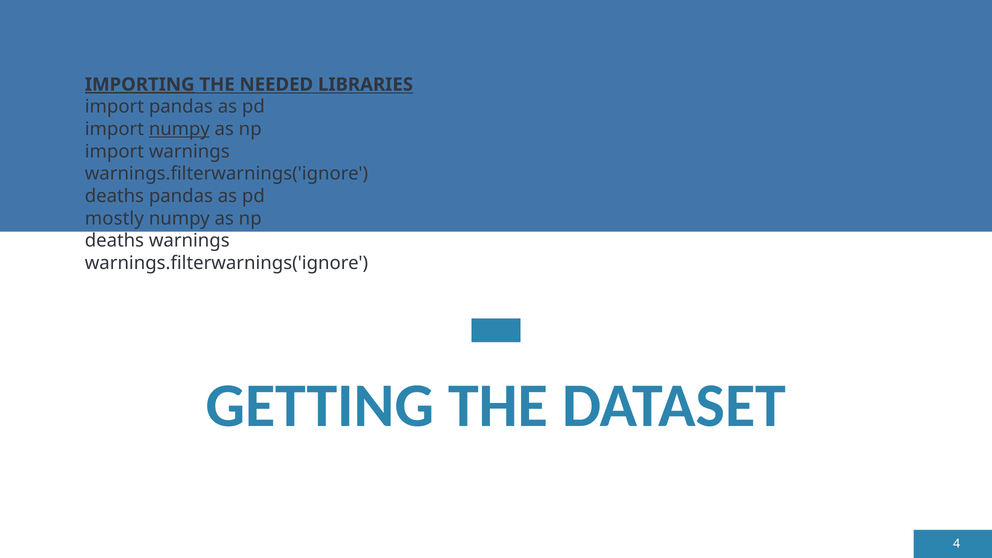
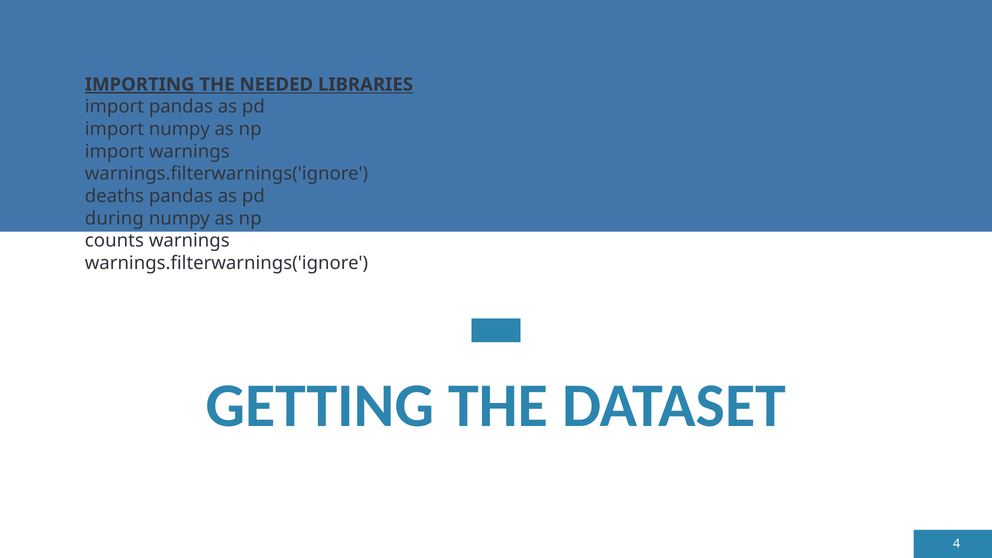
numpy underline: present -> none (179, 129)
mostly: mostly -> during (114, 218)
deaths: deaths -> counts (114, 241)
